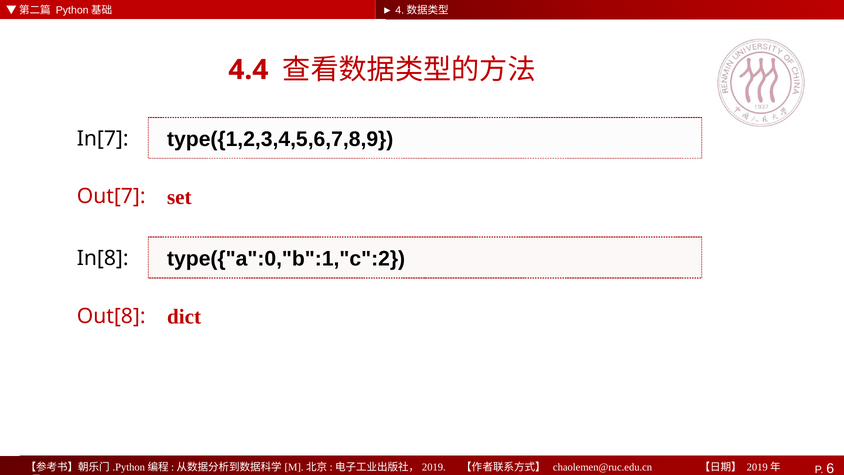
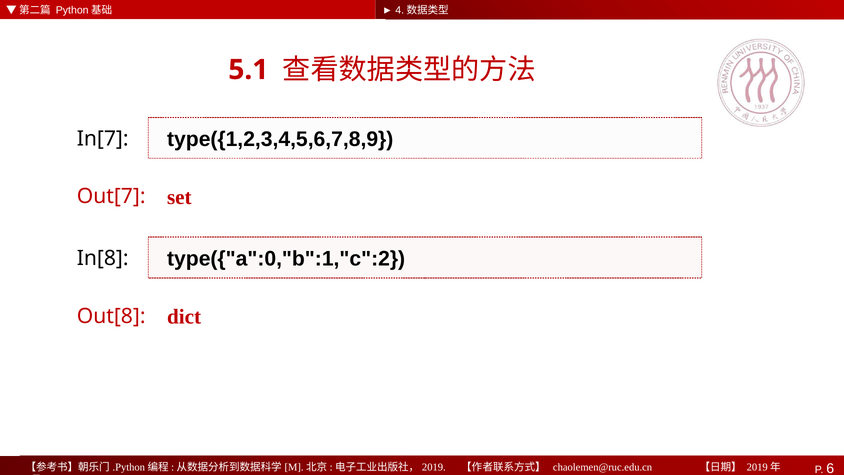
4.4: 4.4 -> 5.1 (248, 70)
